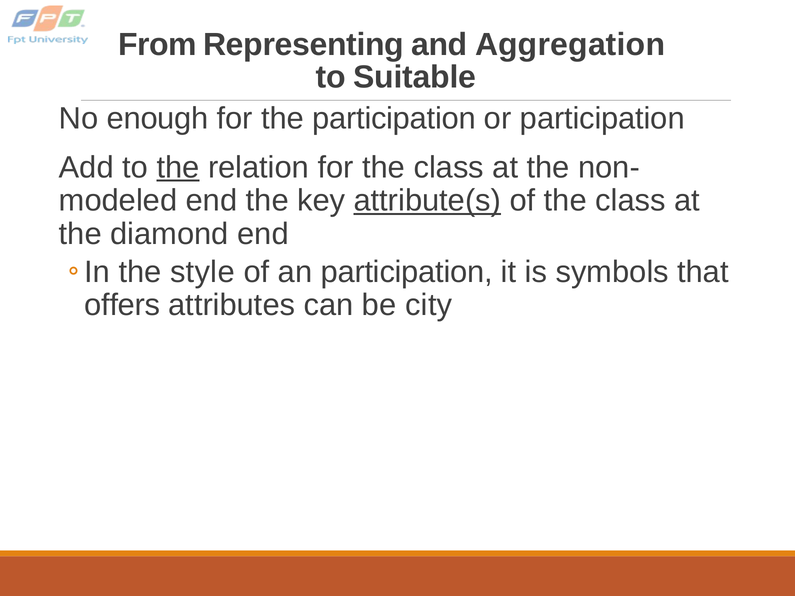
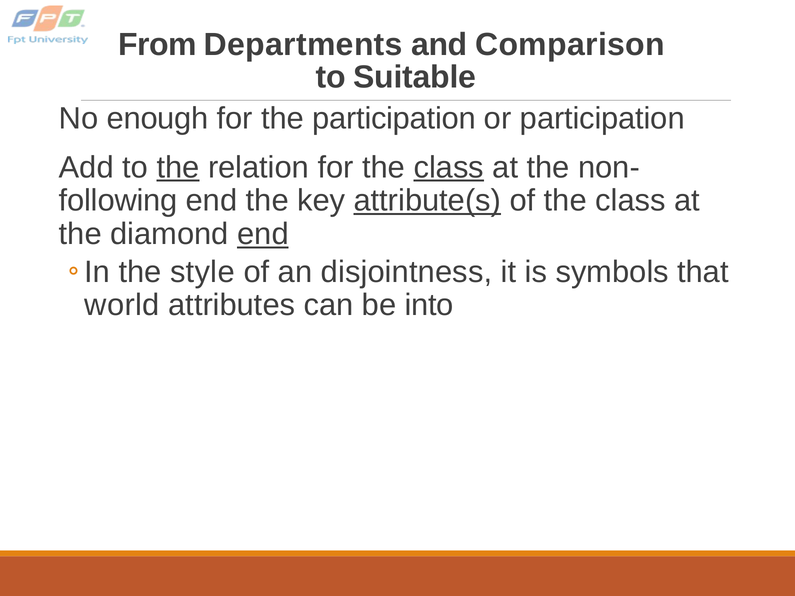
Representing: Representing -> Departments (303, 44)
Aggregation: Aggregation -> Comparison (570, 44)
class underline: none -> present (449, 167)
modeled: modeled -> following (118, 201)
end underline: none -> present (263, 234)
an participation: participation -> disjointness (407, 272)
offers: offers -> world (122, 305)
city: city -> into (429, 305)
